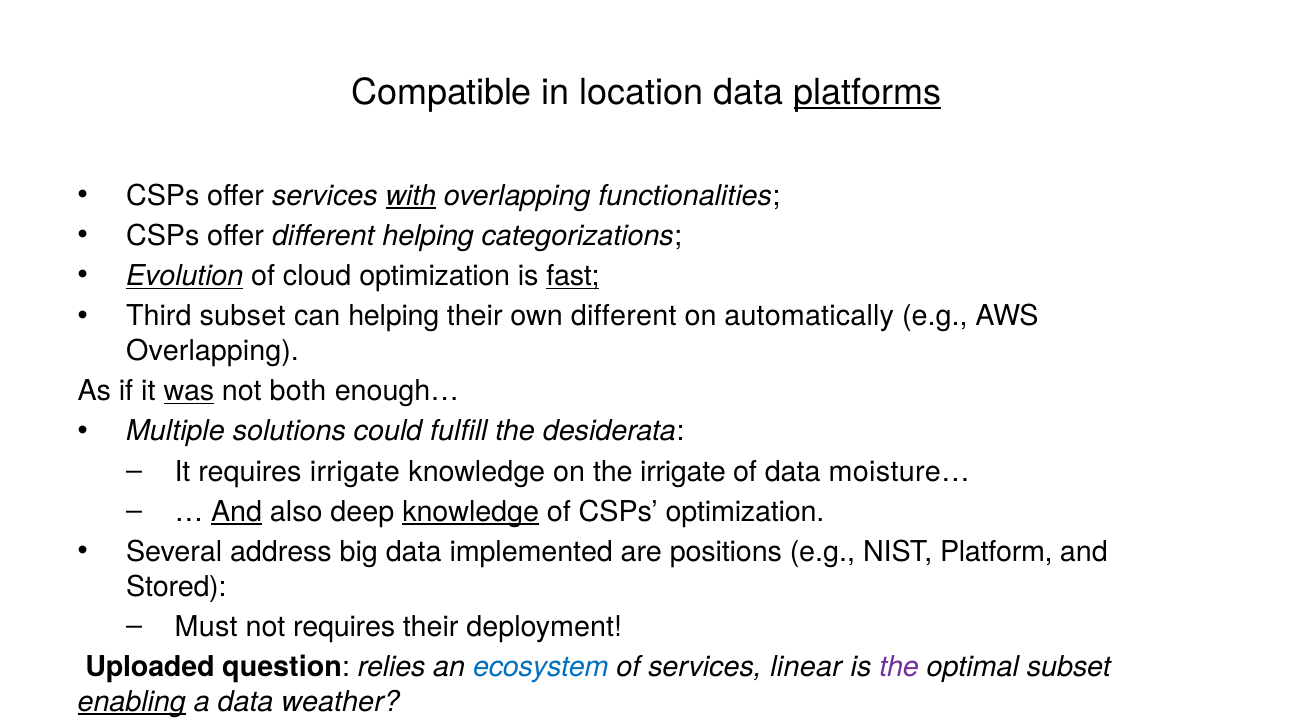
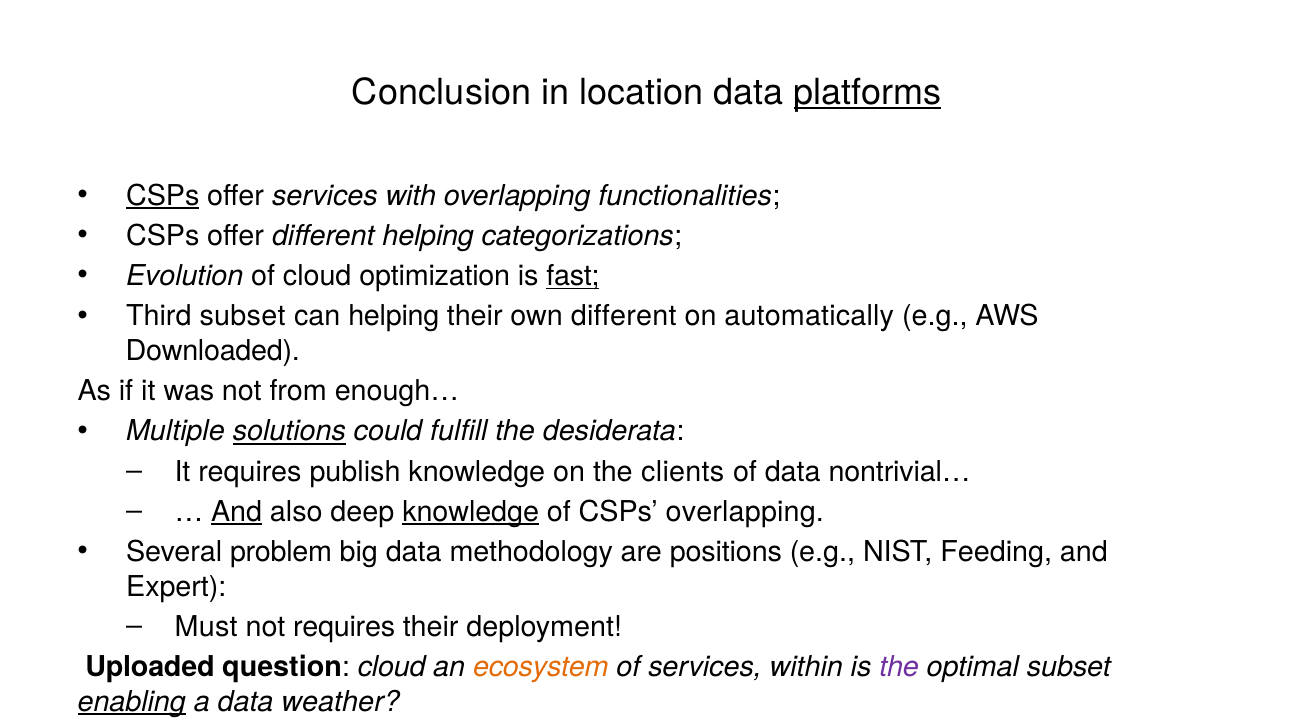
Compatible: Compatible -> Conclusion (442, 92)
CSPs underline: none -> present (163, 196)
with underline: present -> none (411, 196)
Evolution underline: present -> none (185, 276)
Overlapping: Overlapping -> Downloaded (213, 351)
was underline: present -> none (189, 391)
both: both -> from (298, 391)
solutions underline: none -> present (289, 431)
requires irrigate: irrigate -> publish (355, 472)
the irrigate: irrigate -> clients (683, 472)
moisture…: moisture… -> nontrivial… (900, 472)
CSPs optimization: optimization -> overlapping (745, 512)
address: address -> problem (281, 552)
implemented: implemented -> methodology (531, 552)
Platform: Platform -> Feeding (996, 552)
Stored: Stored -> Expert (176, 587)
question relies: relies -> cloud (392, 667)
ecosystem colour: blue -> orange (541, 667)
linear: linear -> within (806, 667)
